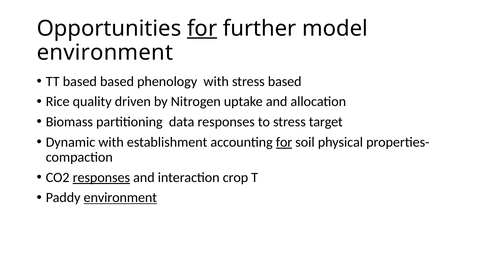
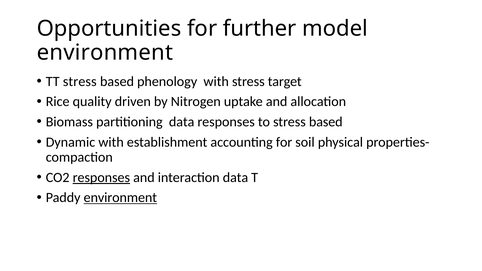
for underline: present -> none (202, 29)
TT based: based -> stress (80, 81)
stress based: based -> target (285, 81)
to stress target: target -> based (326, 122)
for underline: present -> none (284, 142)
interaction crop: crop -> data (235, 178)
